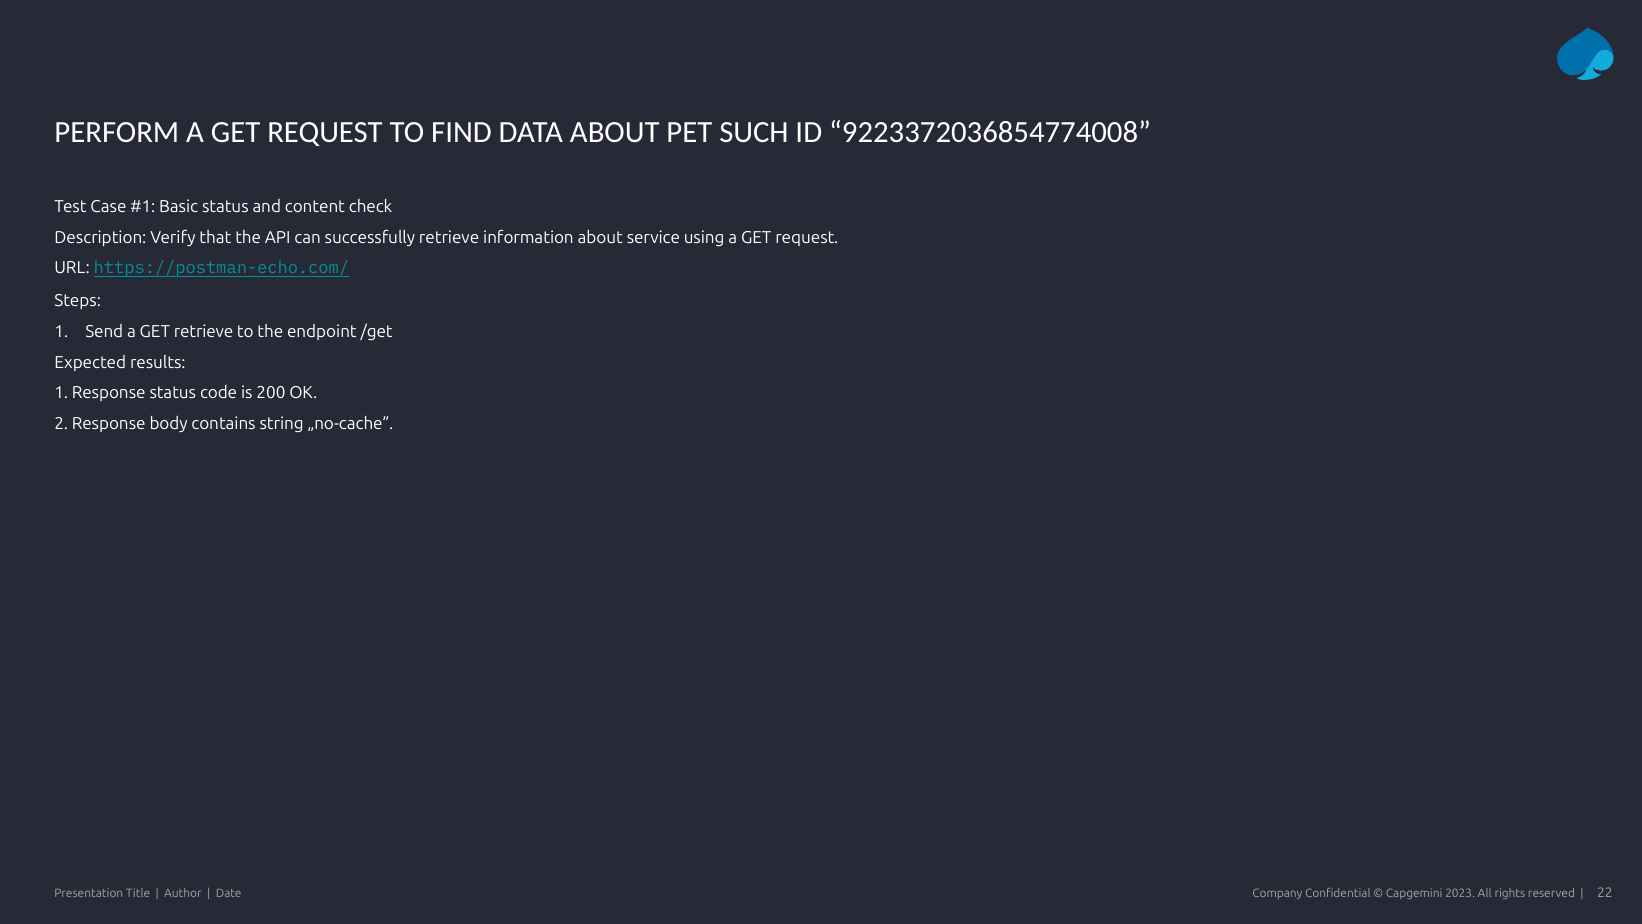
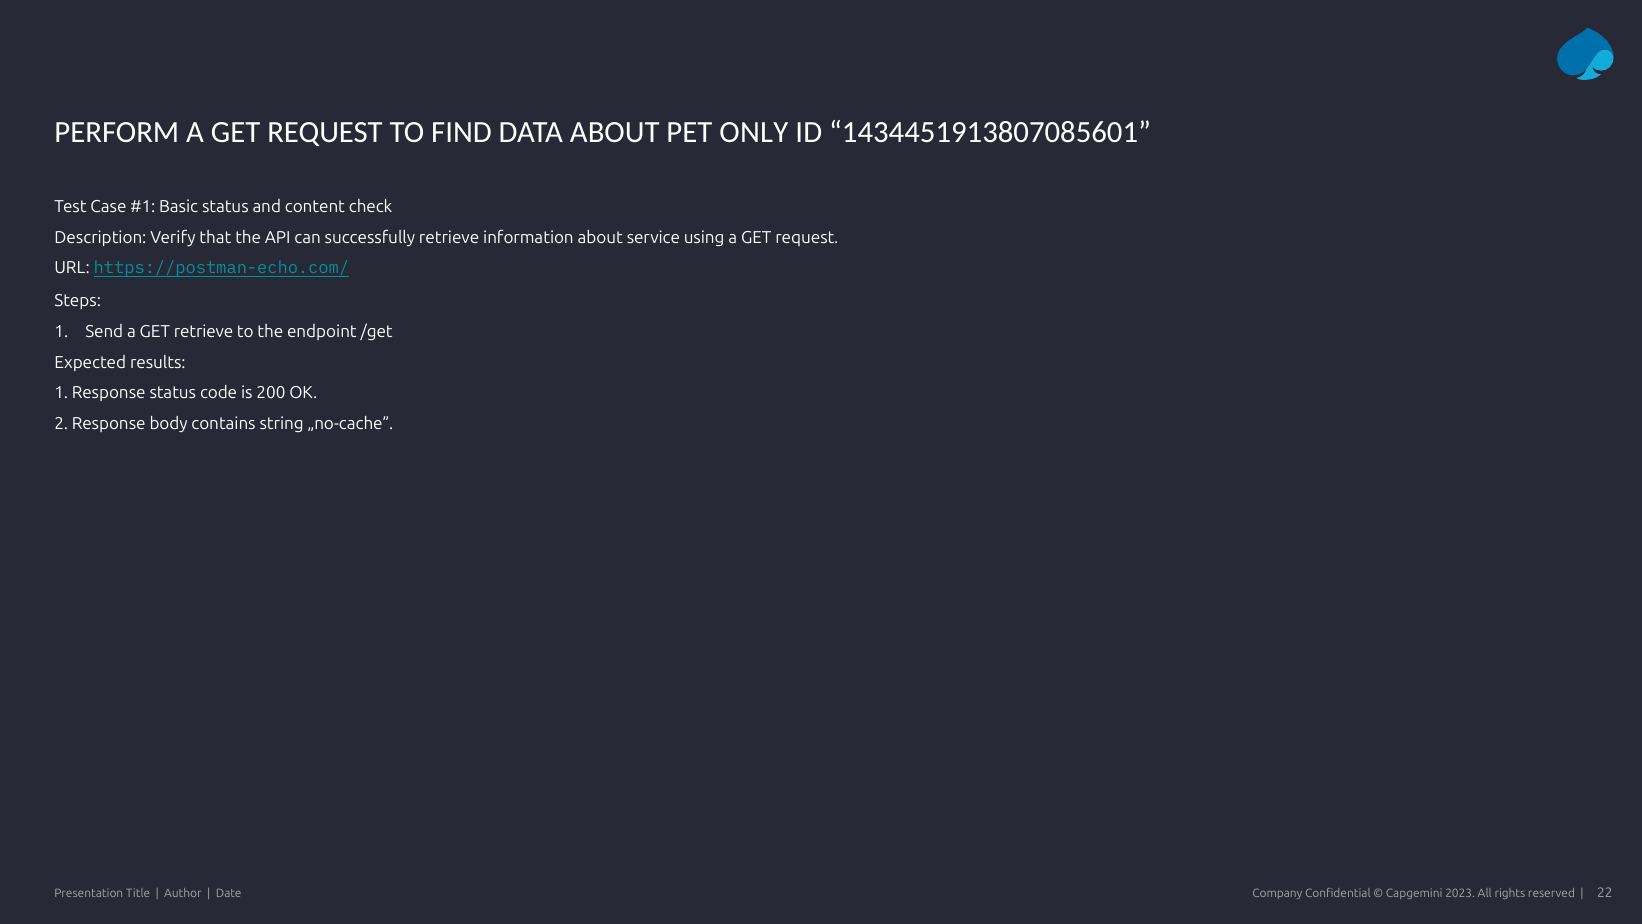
SUCH: SUCH -> ONLY (754, 132)
9223372036854774008: 9223372036854774008 -> 1434451913807085601 (990, 132)
